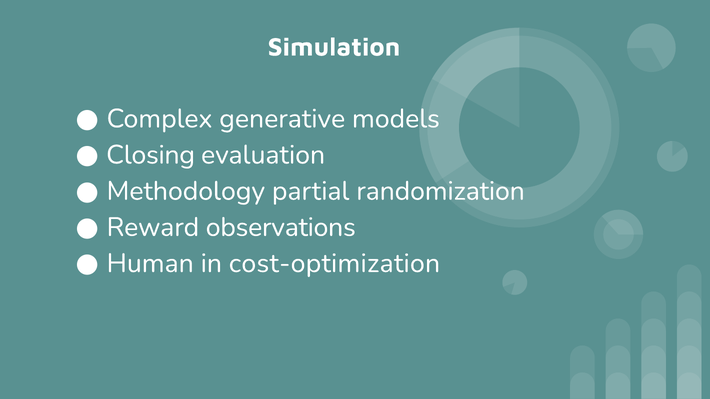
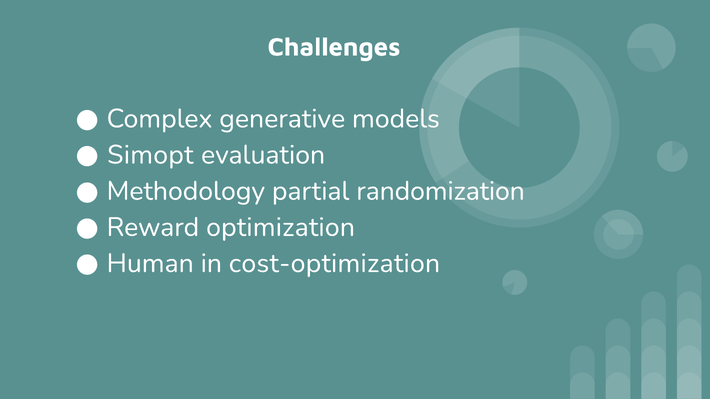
Simulation: Simulation -> Challenges (334, 47)
Closing: Closing -> Simopt (150, 155)
observations: observations -> optimization (281, 227)
